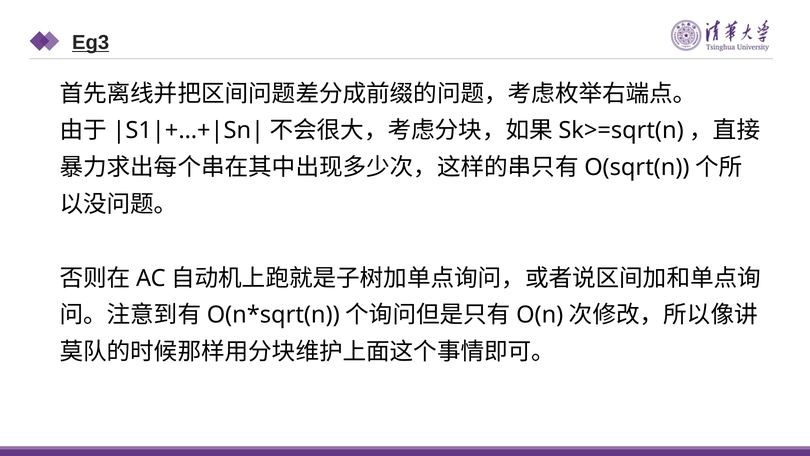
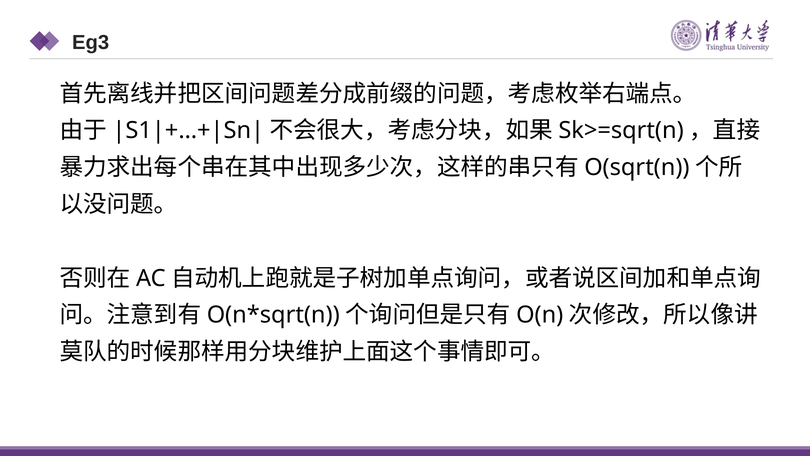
Eg3 underline: present -> none (91, 43)
